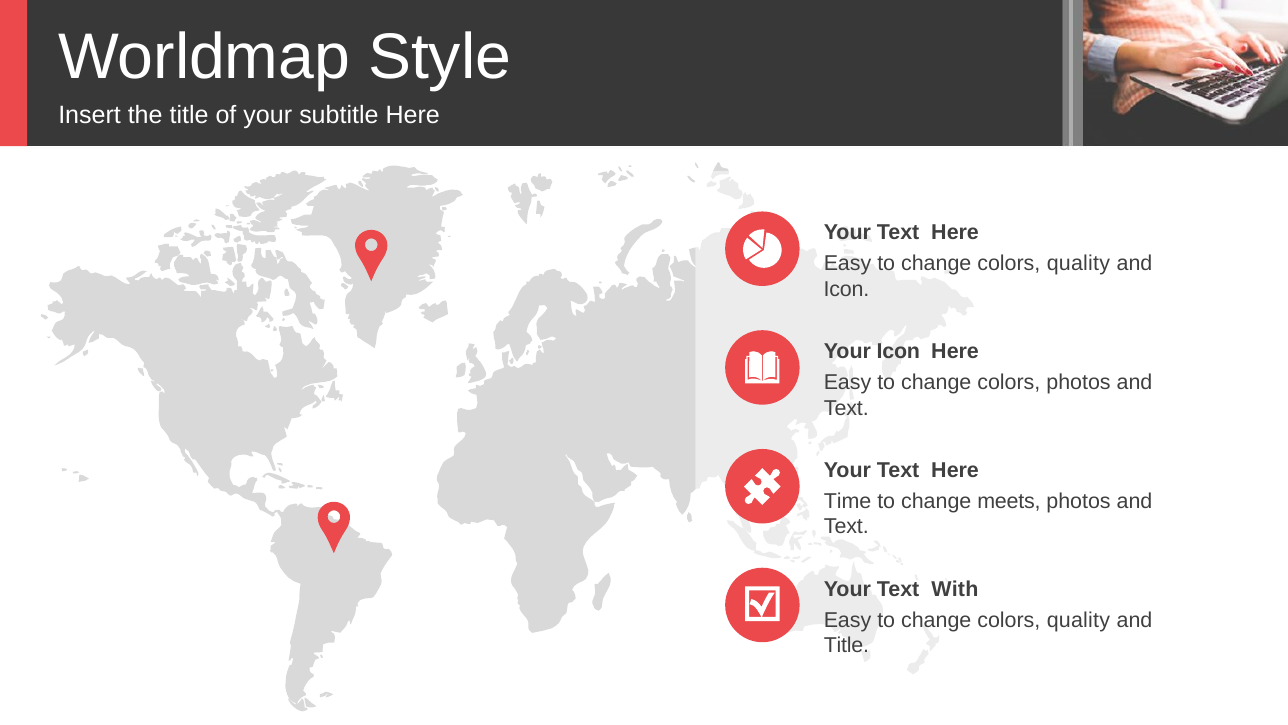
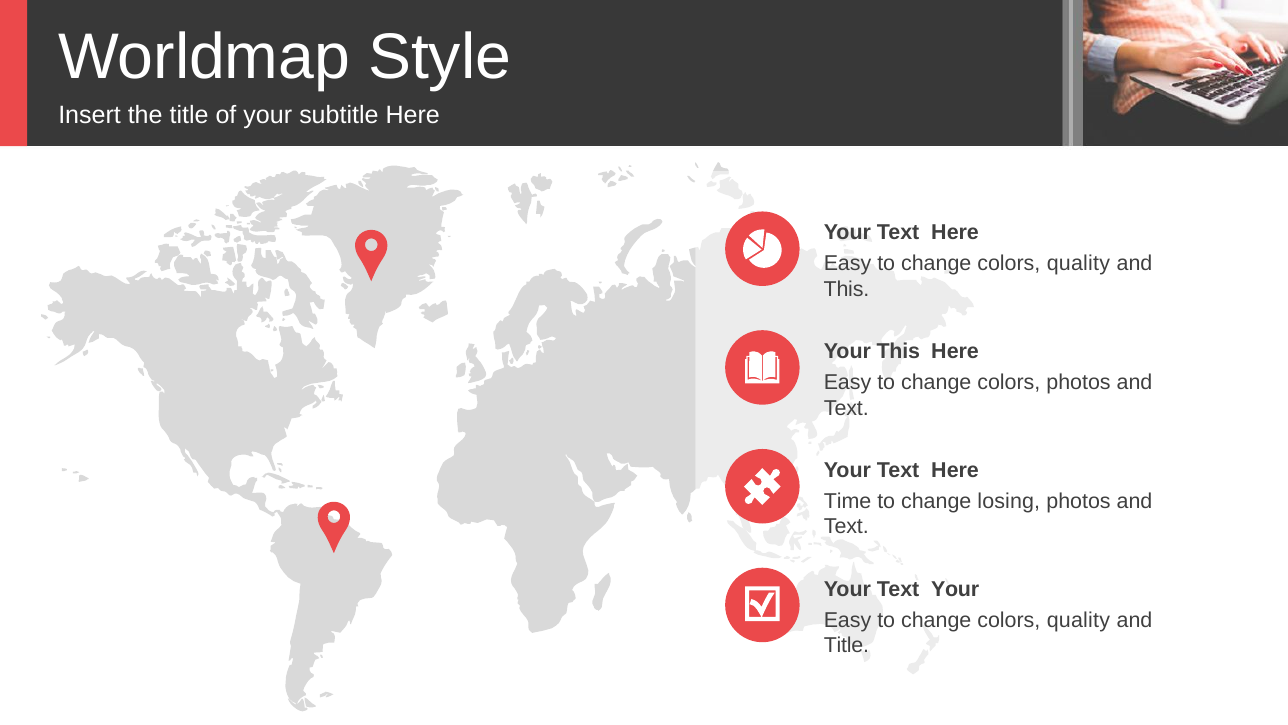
Icon: Icon -> This (846, 289)
Your Icon: Icon -> This (898, 351)
meets: meets -> losing (1009, 501)
Your Text With: With -> Your (955, 589)
